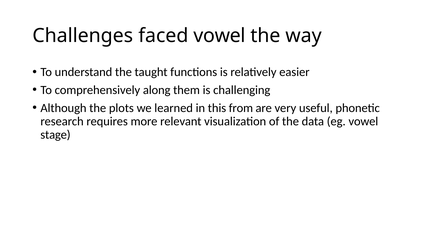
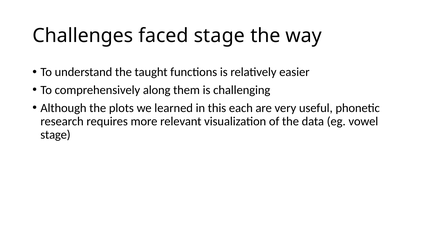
faced vowel: vowel -> stage (219, 36)
from: from -> each (241, 108)
